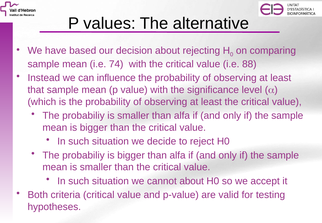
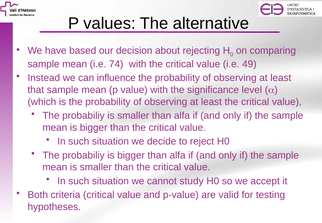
88: 88 -> 49 (249, 64)
cannot about: about -> study (192, 181)
